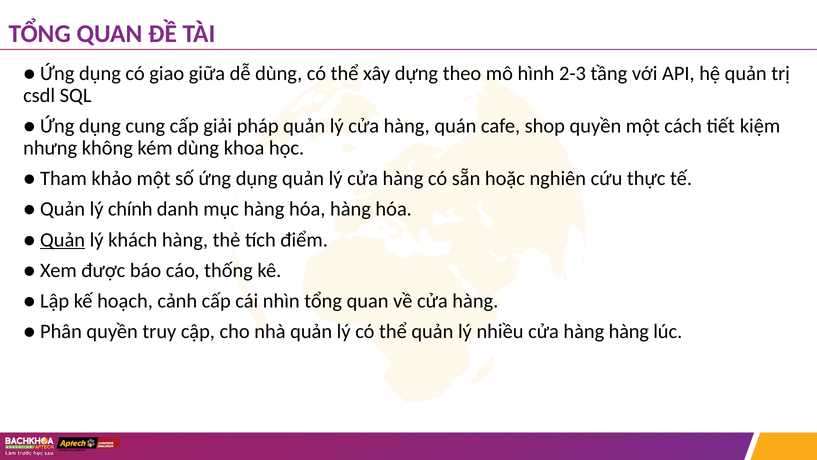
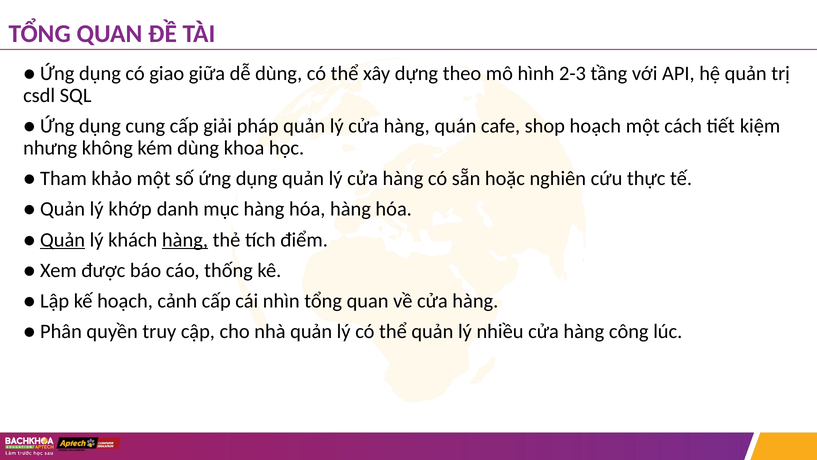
shop quyền: quyền -> hoạch (595, 126)
chính: chính -> khớp (130, 209)
hàng underline: none -> present (185, 240)
hàng hàng: hàng -> công (629, 331)
